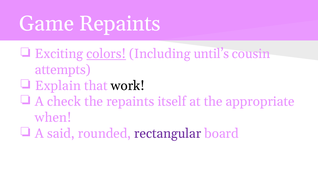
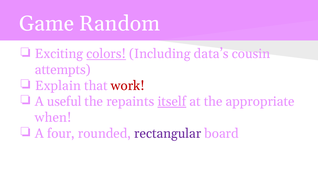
Game Repaints: Repaints -> Random (120, 24)
until’s: until’s -> data’s (211, 54)
work colour: black -> red (128, 86)
check: check -> useful (64, 101)
itself underline: none -> present (172, 101)
said: said -> four (61, 133)
